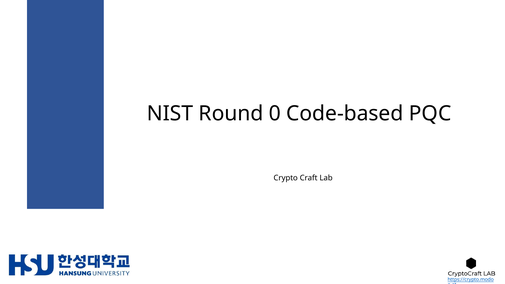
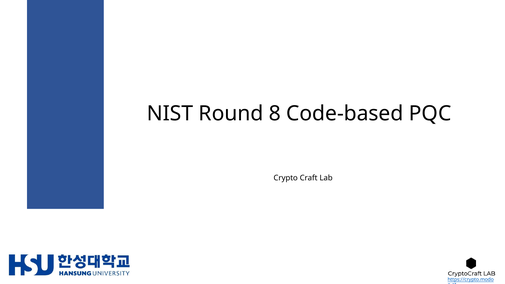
0: 0 -> 8 (275, 113)
